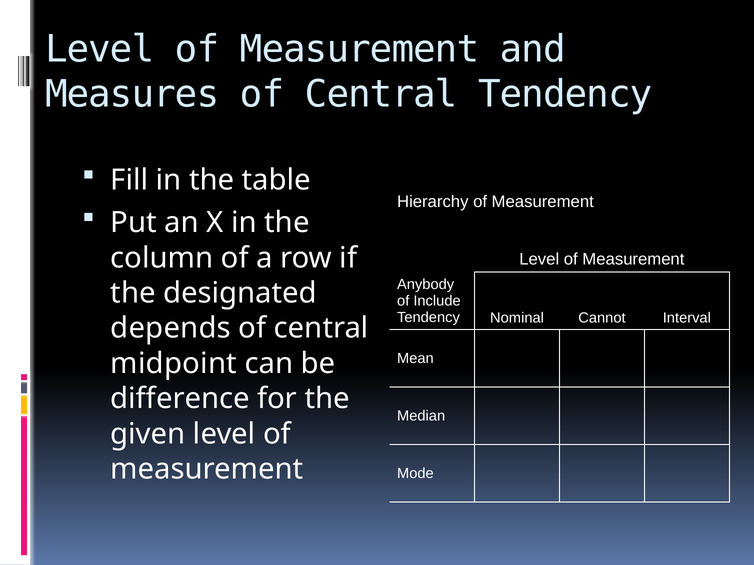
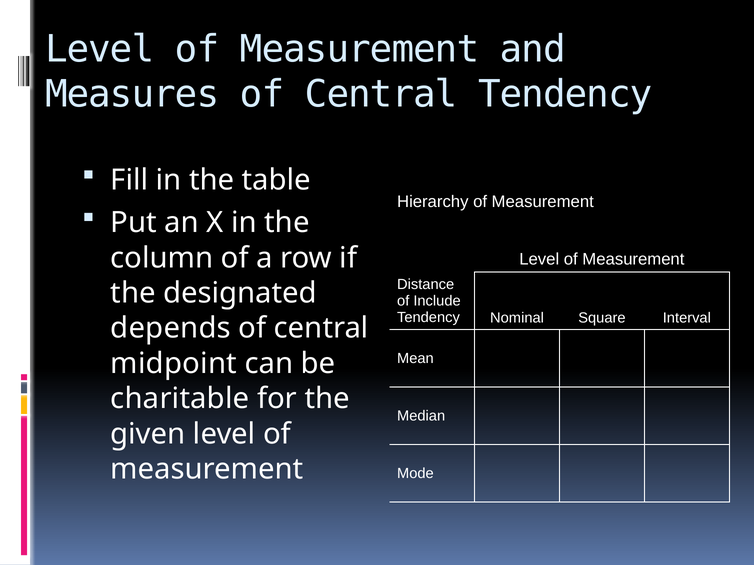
Anybody: Anybody -> Distance (426, 285)
Cannot: Cannot -> Square (602, 318)
difference: difference -> charitable (180, 399)
